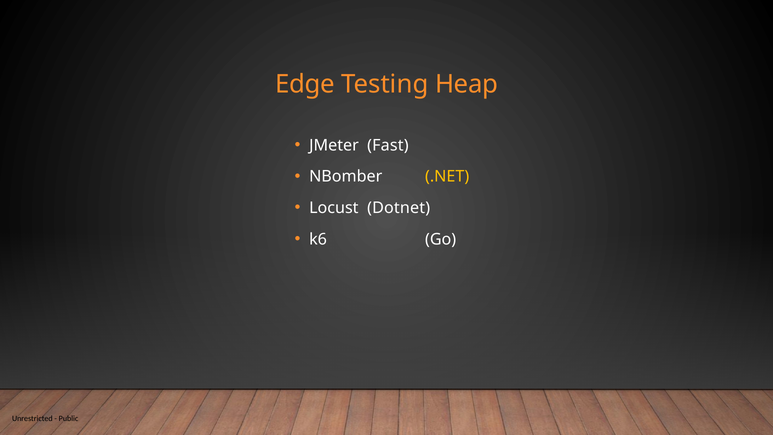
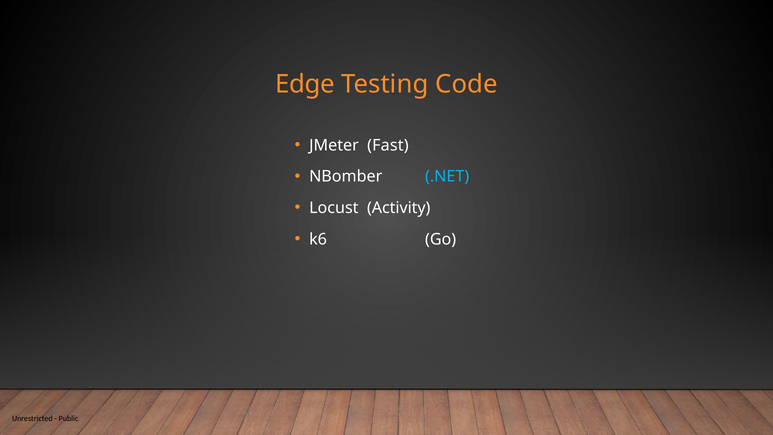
Heap: Heap -> Code (466, 84)
.NET colour: yellow -> light blue (447, 177)
Dotnet: Dotnet -> Activity (399, 208)
